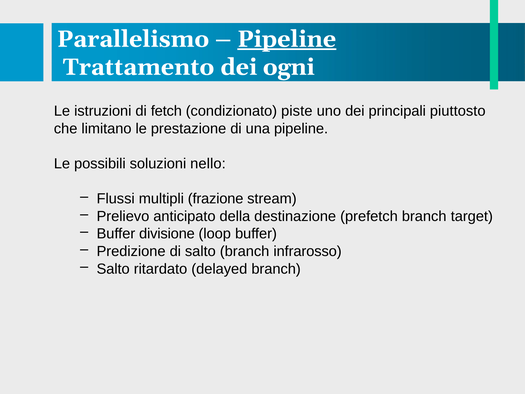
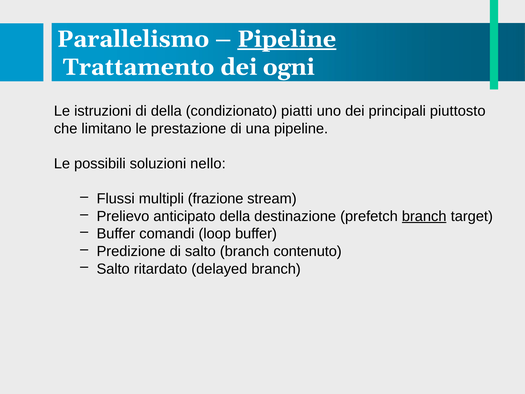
di fetch: fetch -> della (166, 111)
piste: piste -> piatti (297, 111)
branch underline: none -> present (424, 216)
divisione: divisione -> comandi (167, 234)
infrarosso: infrarosso -> contenuto (308, 251)
